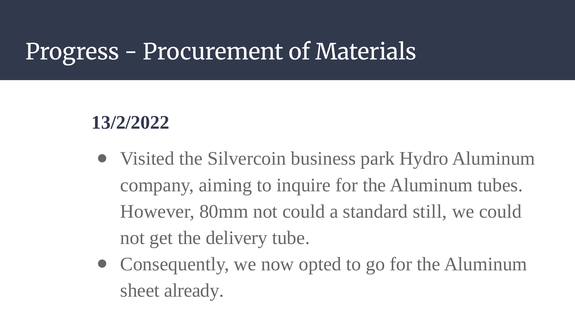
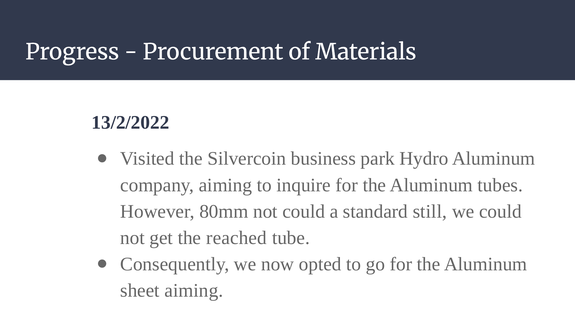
delivery: delivery -> reached (236, 238)
sheet already: already -> aiming (194, 291)
